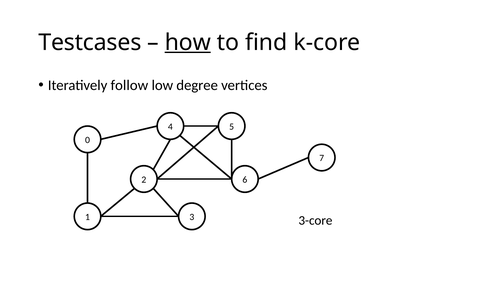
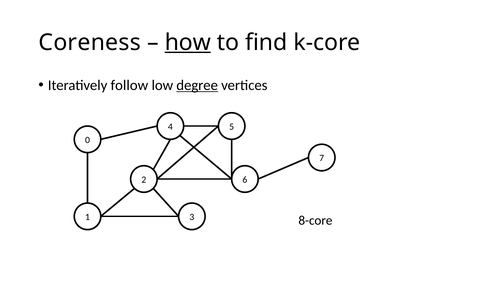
Testcases: Testcases -> Coreness (90, 42)
degree underline: none -> present (197, 85)
3-core: 3-core -> 8-core (315, 220)
